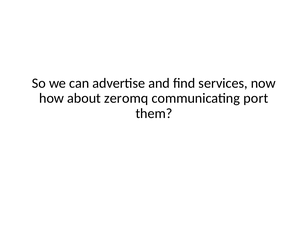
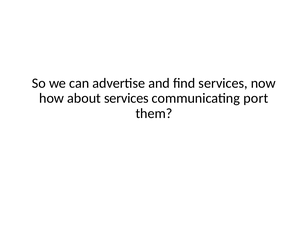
about zeromq: zeromq -> services (126, 98)
